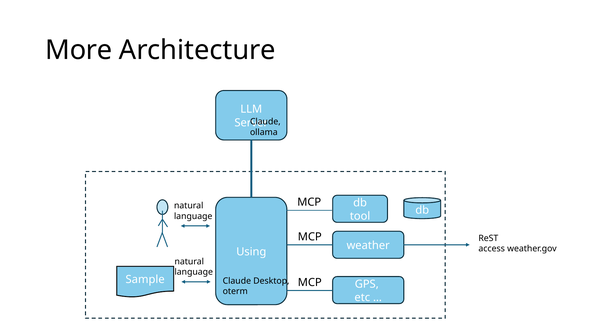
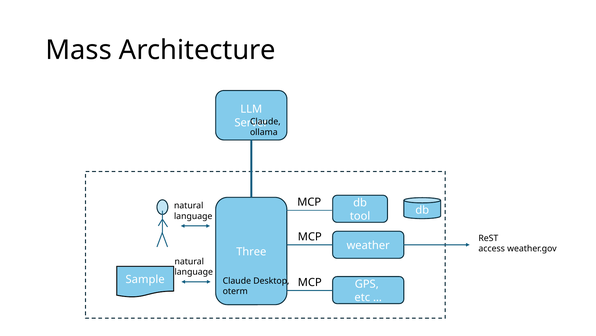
More: More -> Mass (79, 50)
Using: Using -> Three (251, 251)
